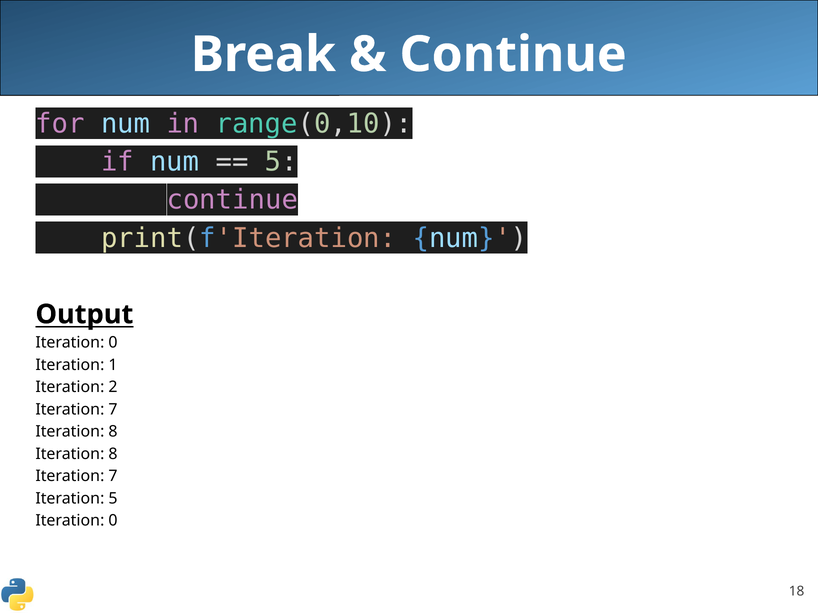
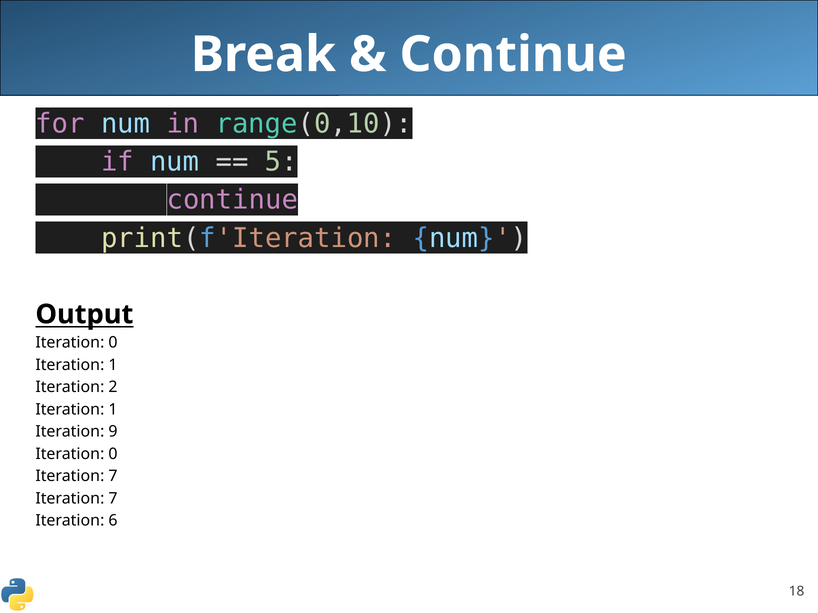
7: 7 -> 1 (113, 410)
8: 8 -> 9 (113, 432)
8: 8 -> 0 (113, 454)
5: 5 -> 7 (113, 499)
0: 0 -> 6 (113, 521)
